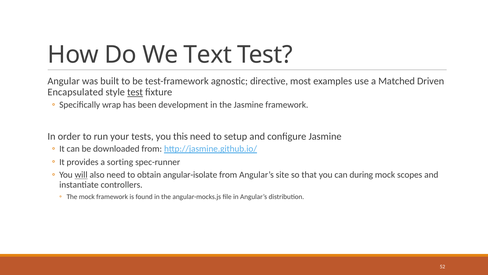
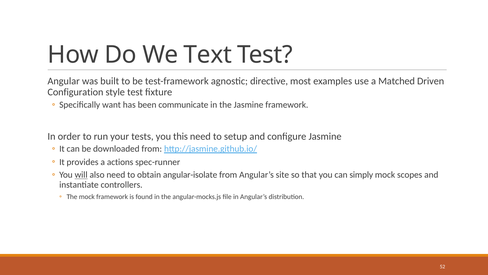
Encapsulated: Encapsulated -> Configuration (75, 92)
test underline: present -> none (135, 92)
wrap: wrap -> want (112, 105)
development: development -> communicate (183, 105)
sorting: sorting -> actions (120, 162)
during: during -> simply (361, 175)
